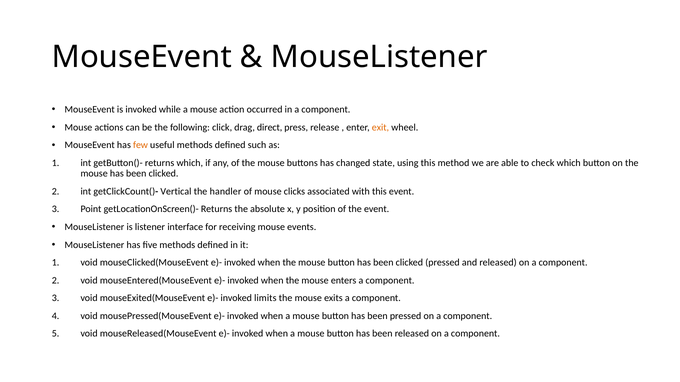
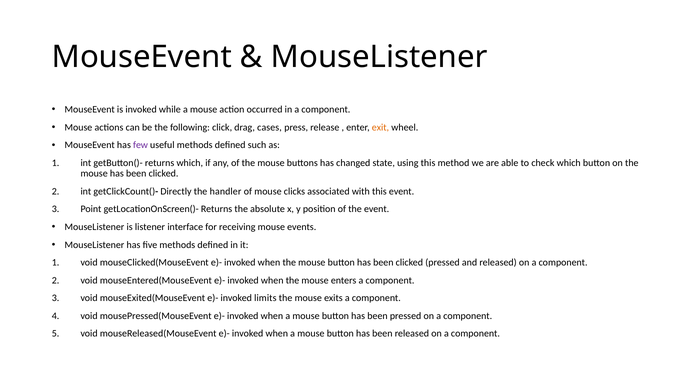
direct: direct -> cases (270, 127)
few colour: orange -> purple (141, 145)
Vertical: Vertical -> Directly (176, 192)
